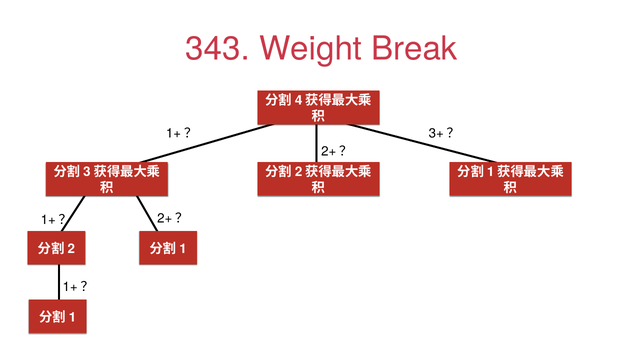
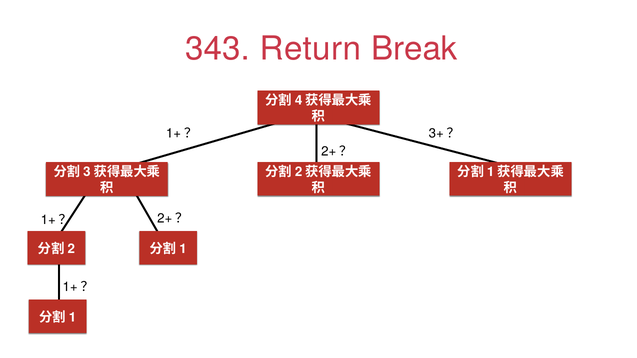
Weight: Weight -> Return (310, 49)
